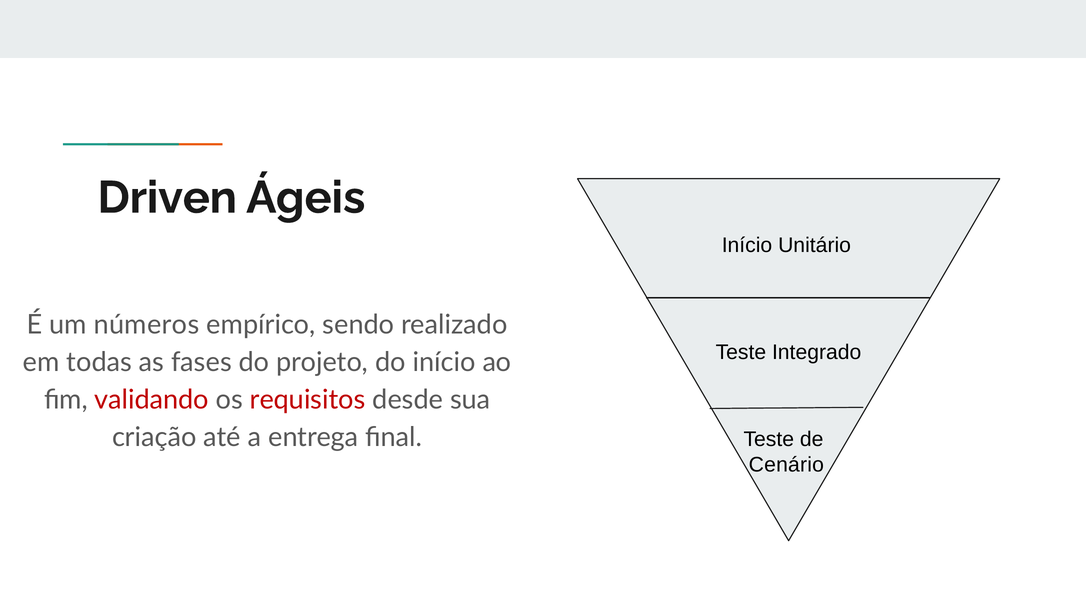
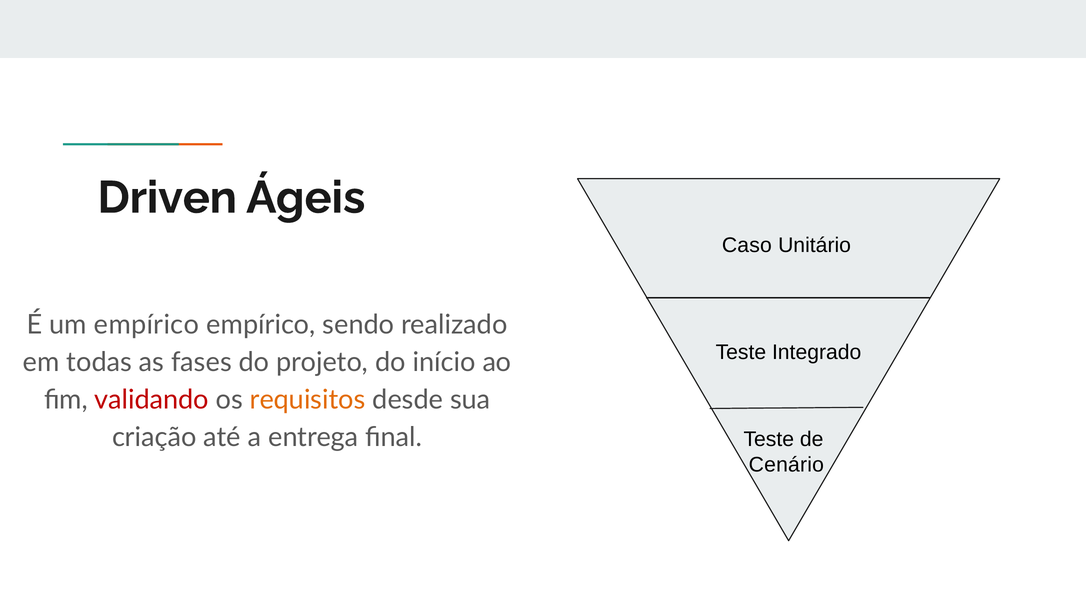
Início: Início -> Caso (747, 245)
um números: números -> empírico (146, 325)
requisitos colour: red -> orange (308, 400)
